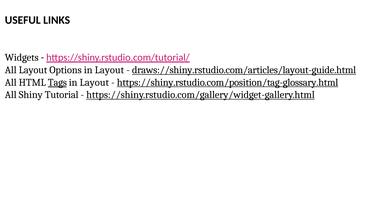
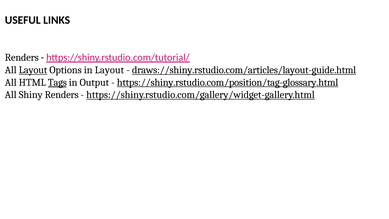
Widgets: Widgets -> Renders (22, 57)
Layout underline: none -> present (33, 70)
Layout: Layout -> Output (94, 82)
Shiny Tutorial: Tutorial -> Renders (62, 95)
